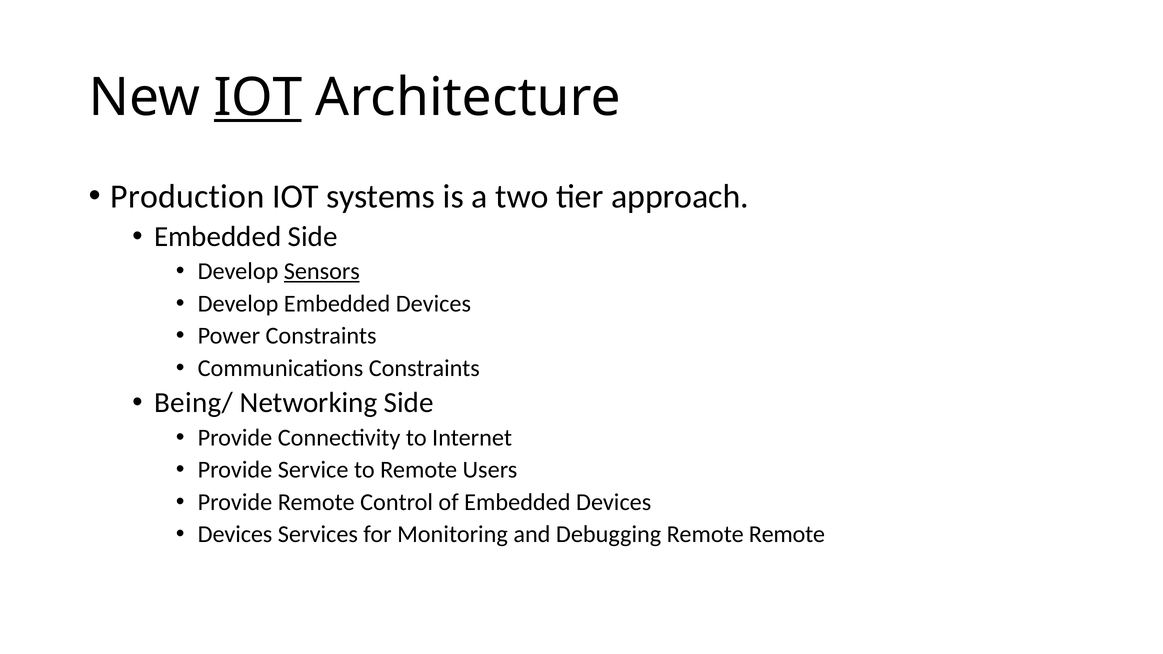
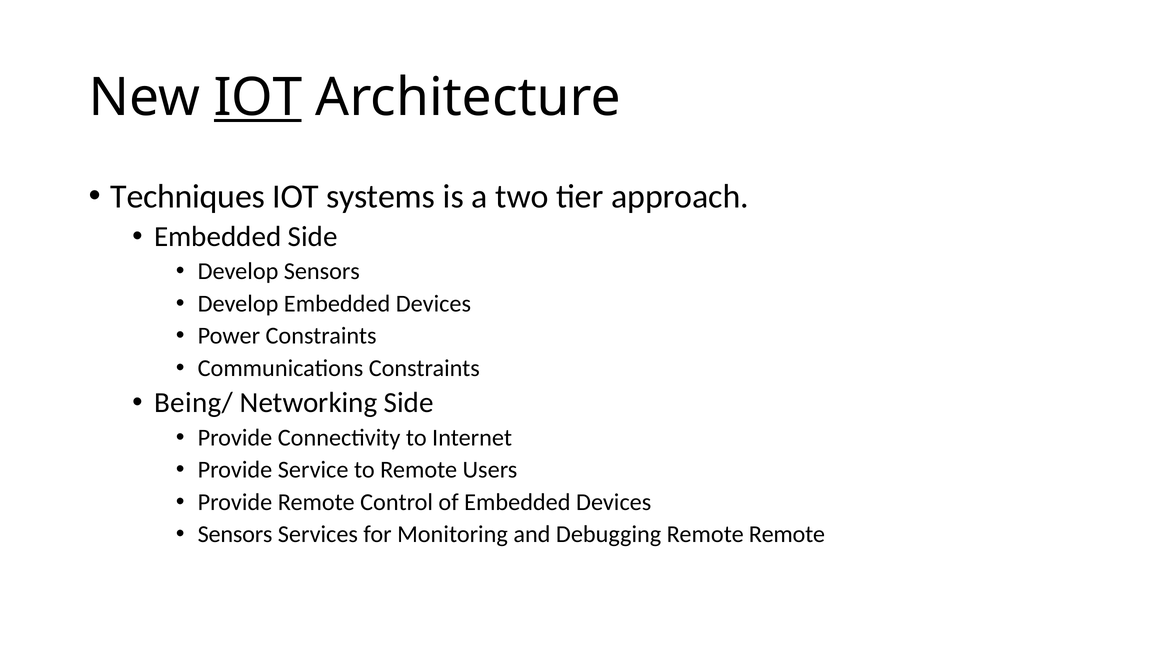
Production: Production -> Techniques (188, 197)
Sensors underline: present -> none (322, 272)
Devices: Devices -> Sensors (235, 534)
